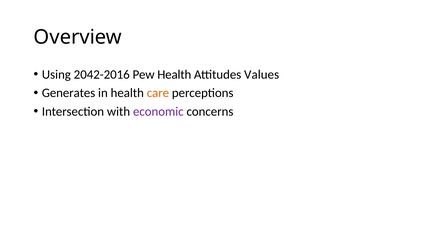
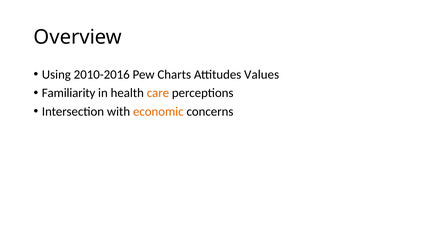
2042-2016: 2042-2016 -> 2010-2016 (102, 75)
Pew Health: Health -> Charts (174, 75)
Generates: Generates -> Familiarity (69, 93)
economic colour: purple -> orange (158, 112)
